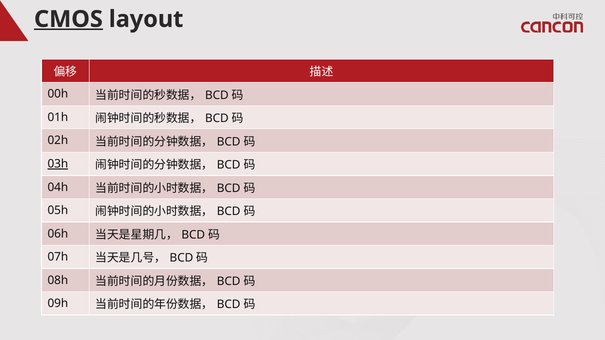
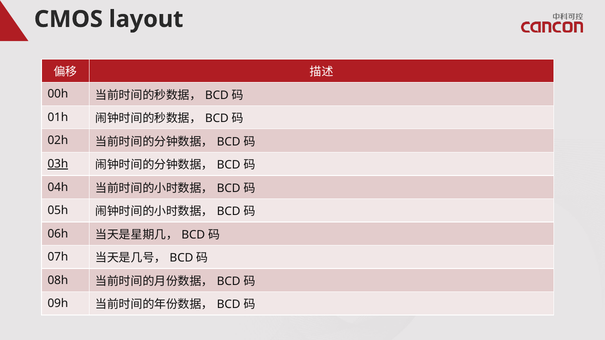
CMOS underline: present -> none (68, 19)
